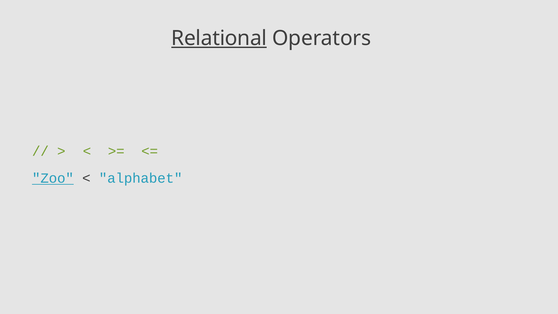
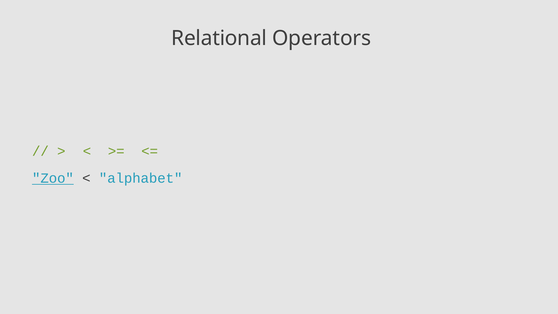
Relational underline: present -> none (219, 38)
